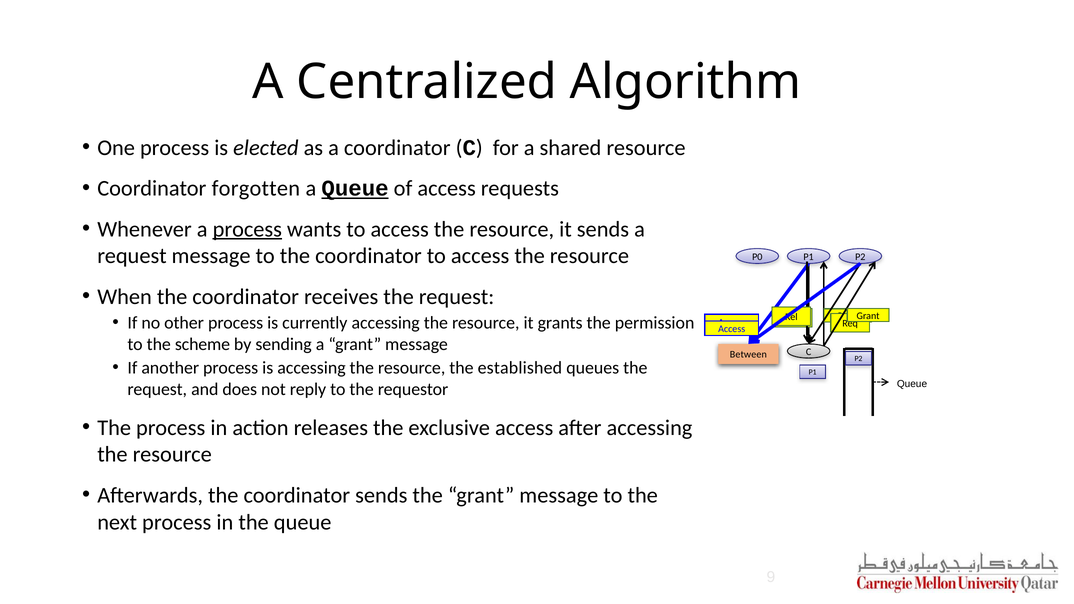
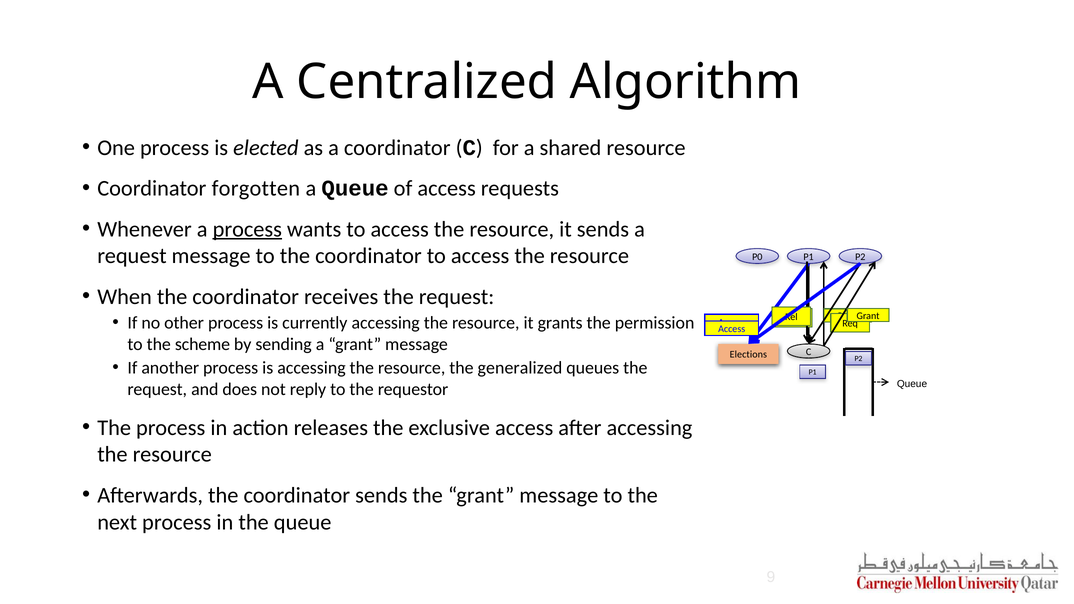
Queue underline: present -> none (355, 189)
Between: Between -> Elections (748, 355)
established: established -> generalized (520, 368)
